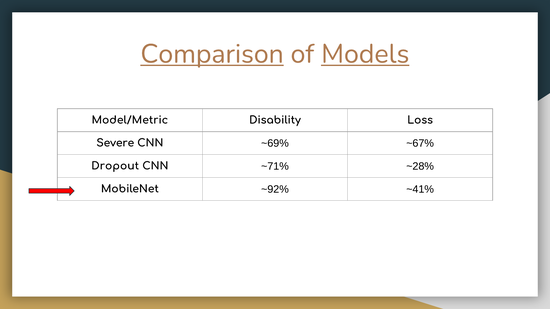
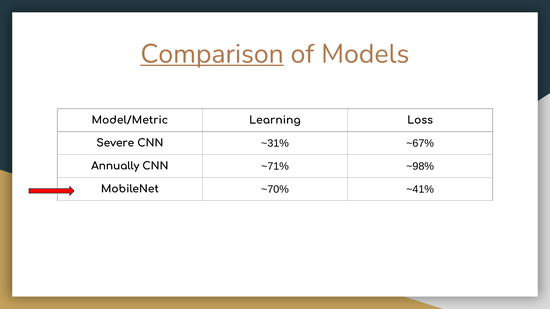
Models underline: present -> none (365, 54)
Disability: Disability -> Learning (275, 120)
~69%: ~69% -> ~31% (275, 143)
Dropout: Dropout -> Annually (115, 166)
~28%: ~28% -> ~98% (420, 166)
~92%: ~92% -> ~70% (275, 189)
